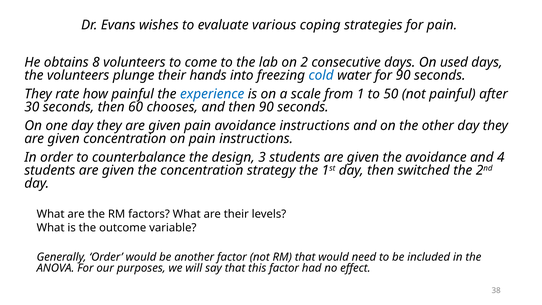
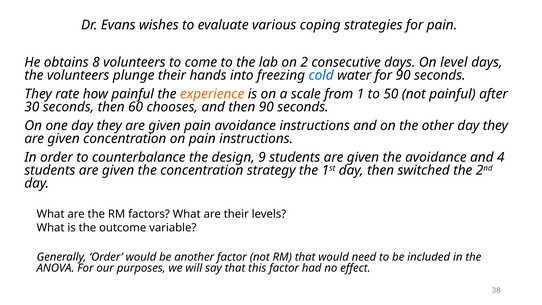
used: used -> level (454, 62)
experience colour: blue -> orange (212, 94)
3: 3 -> 9 (262, 157)
